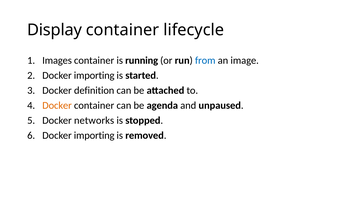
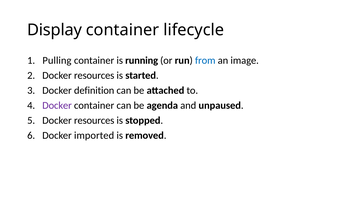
Images: Images -> Pulling (57, 60)
importing: importing -> resources (94, 75)
Docker colour: orange -> purple (57, 105)
networks: networks -> resources (94, 120)
importing: importing -> imported (94, 135)
